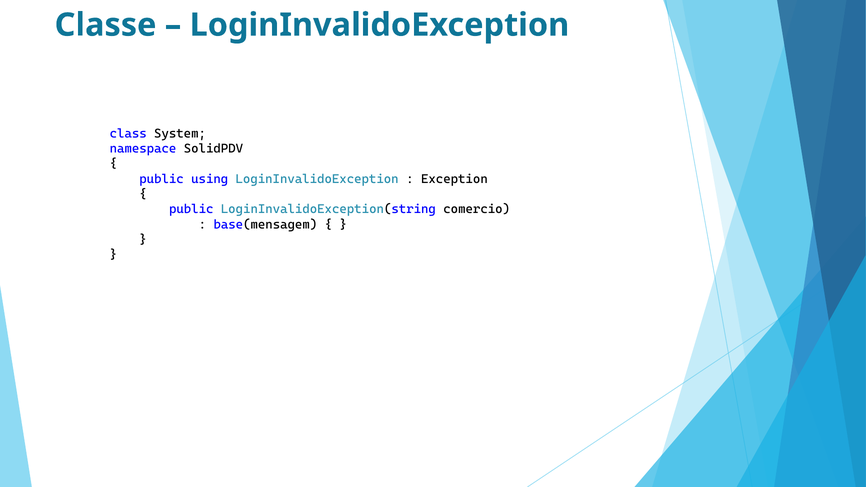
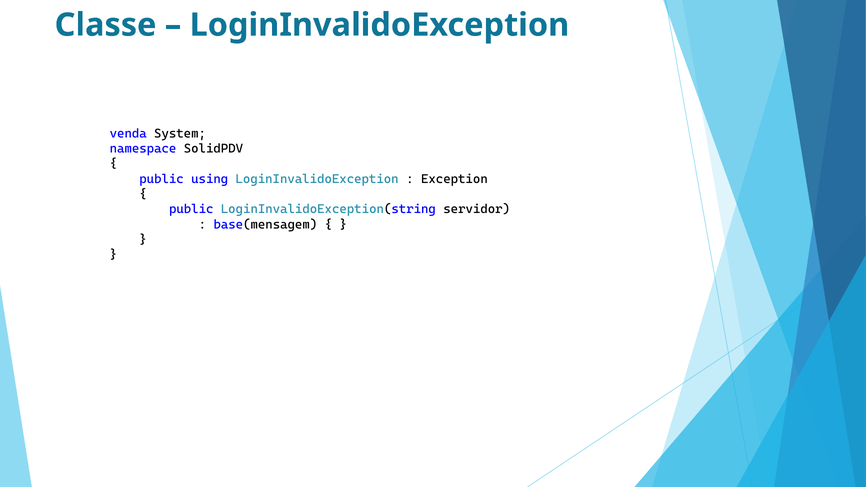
class: class -> venda (128, 134)
comercio: comercio -> servidor (477, 209)
